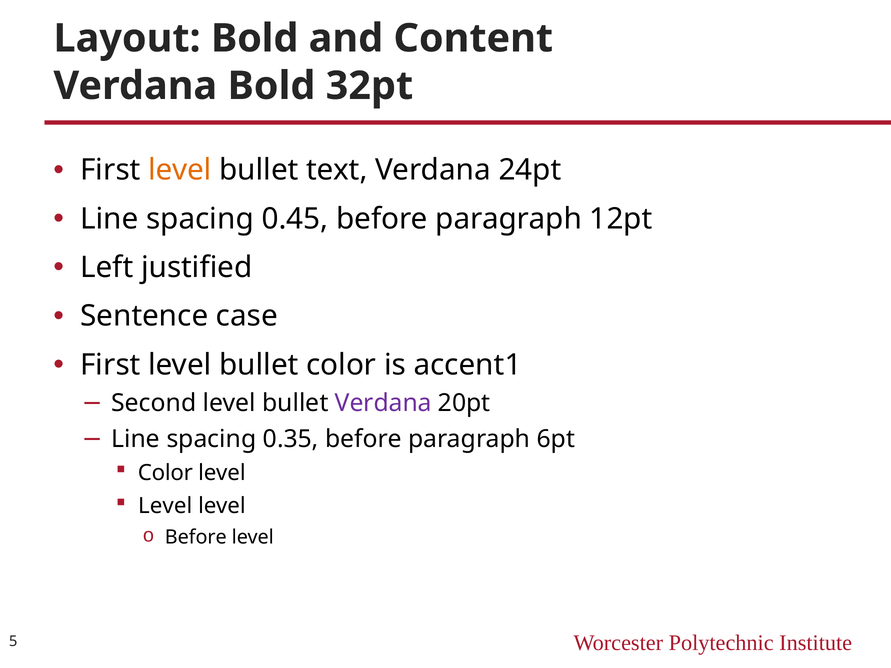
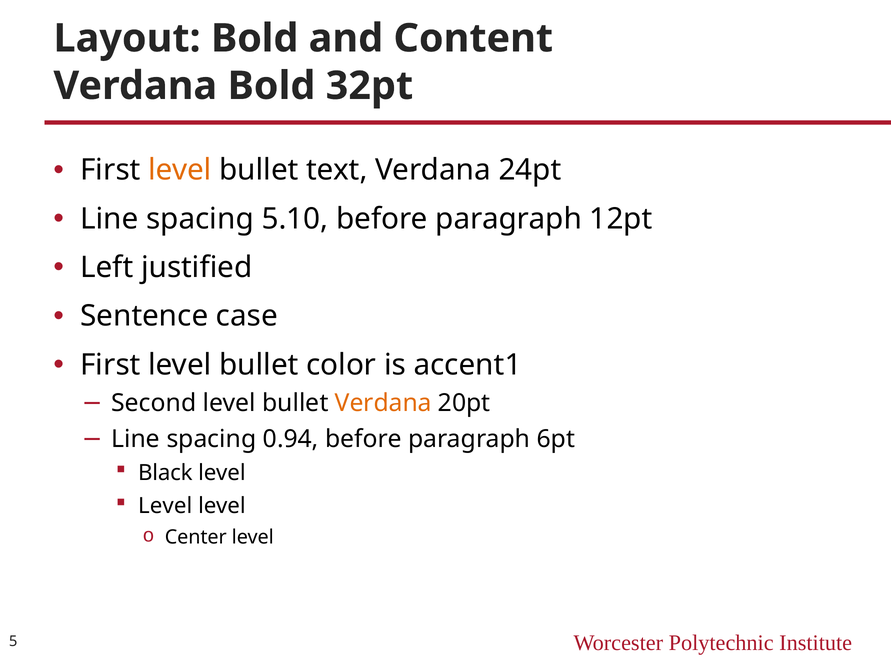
0.45: 0.45 -> 5.10 (295, 219)
Verdana colour: purple -> orange (383, 403)
0.35: 0.35 -> 0.94 (291, 439)
Color: Color -> Black (165, 473)
Before: Before -> Center (196, 538)
